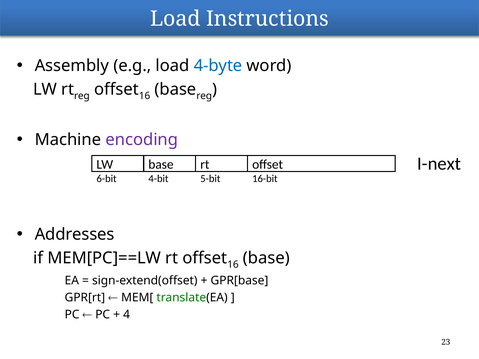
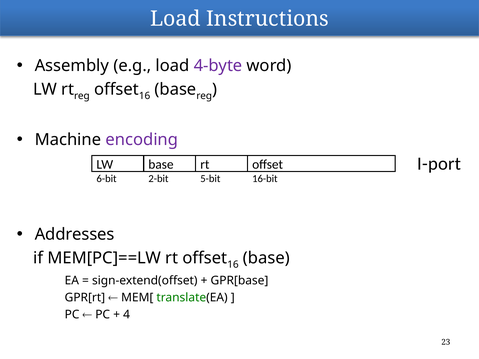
4-byte colour: blue -> purple (218, 66)
I-next: I-next -> I-port (439, 164)
4-bit: 4-bit -> 2-bit (158, 179)
